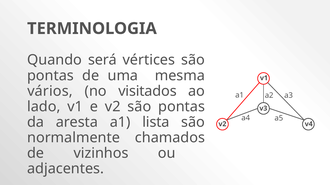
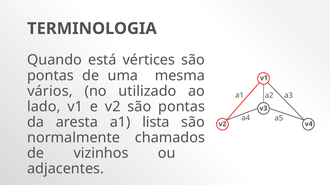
será: será -> está (102, 60)
visitados: visitados -> utilizado (147, 91)
